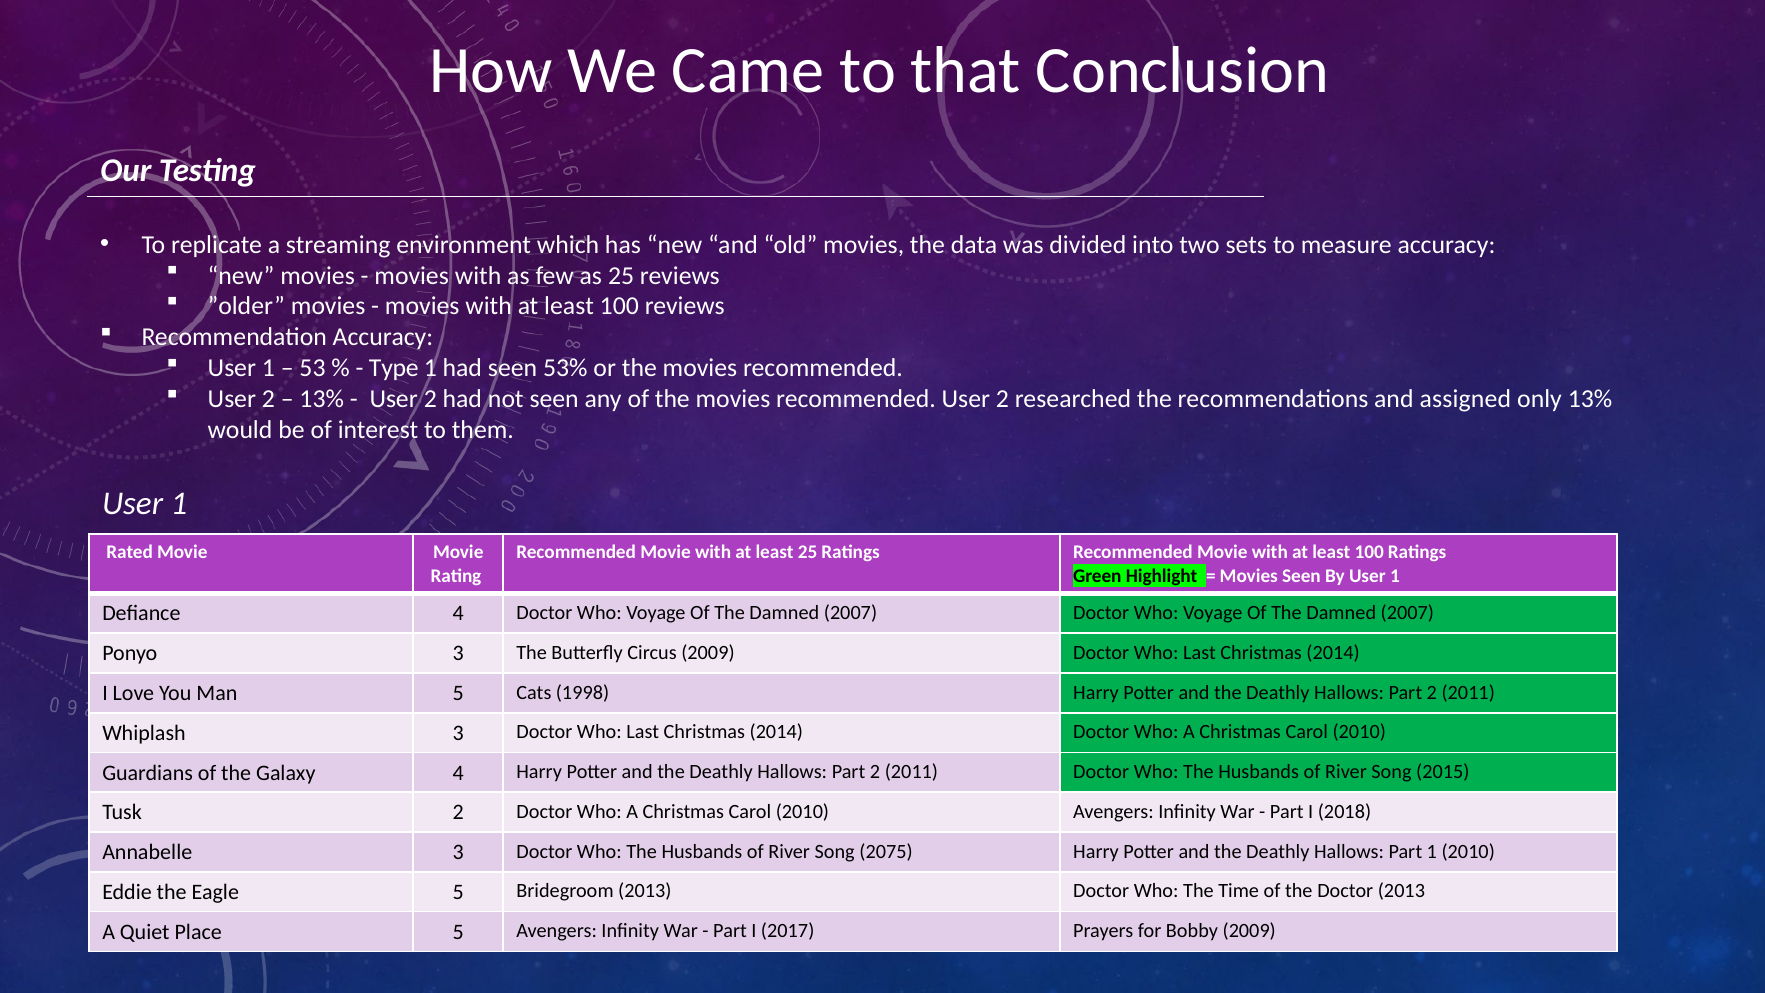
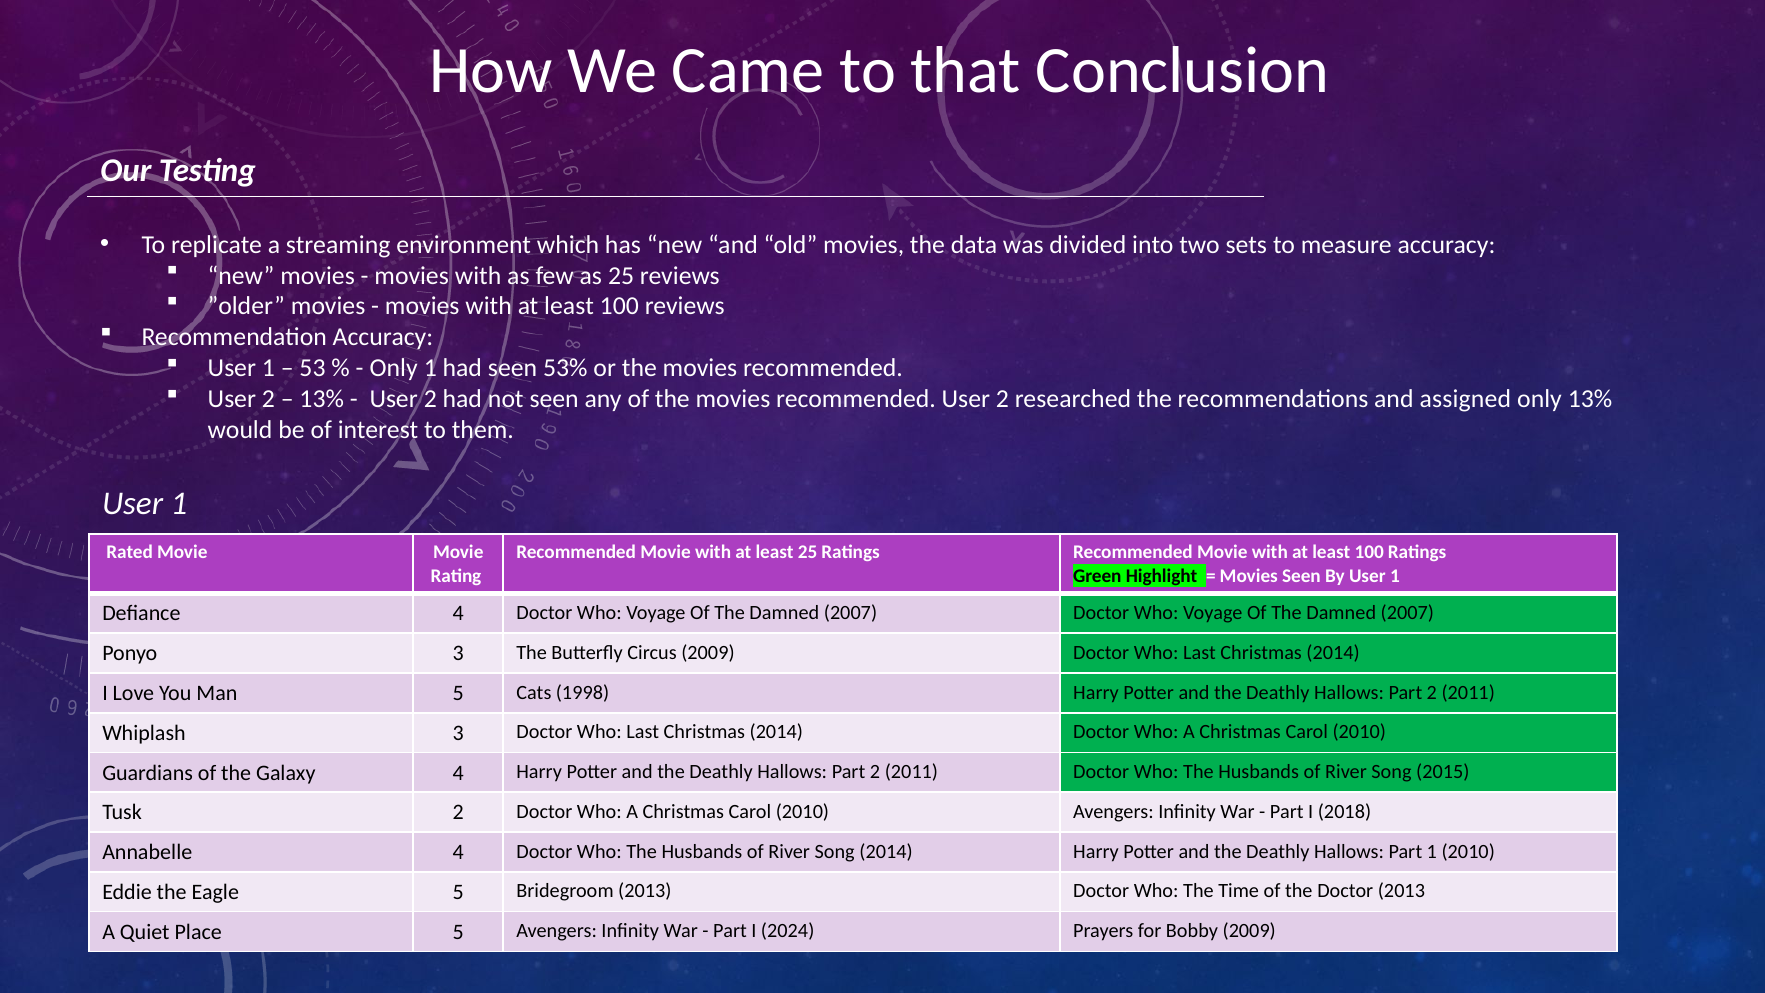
Type: Type -> Only (394, 368)
Annabelle 3: 3 -> 4 (458, 852)
Song 2075: 2075 -> 2014 (886, 851)
2017: 2017 -> 2024 (788, 931)
